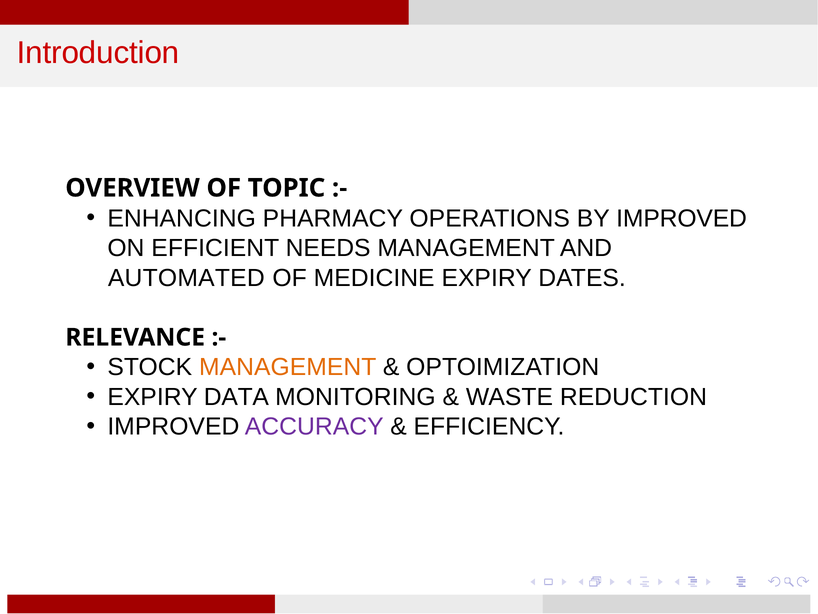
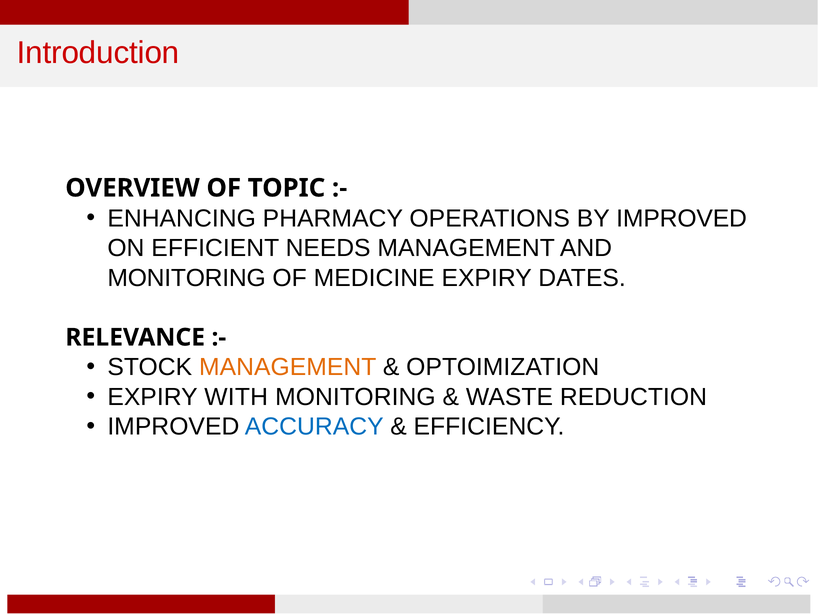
AUTOMATED: AUTOMATED -> MONITORING (187, 278)
DATA: DATA -> WITH (236, 397)
ACCURACY colour: purple -> blue (314, 426)
